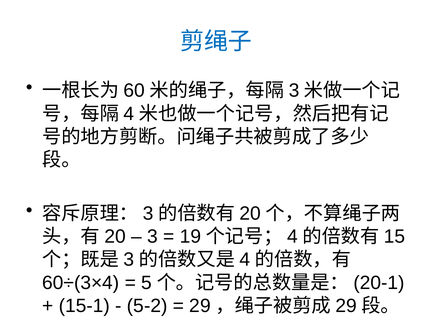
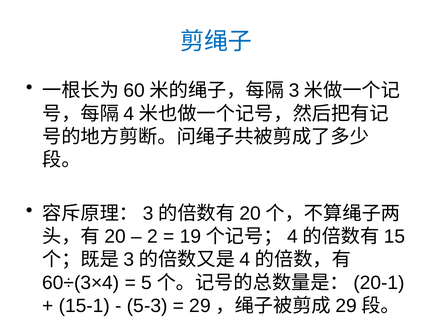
3: 3 -> 2 (152, 237)
5-2: 5-2 -> 5-3 (147, 306)
